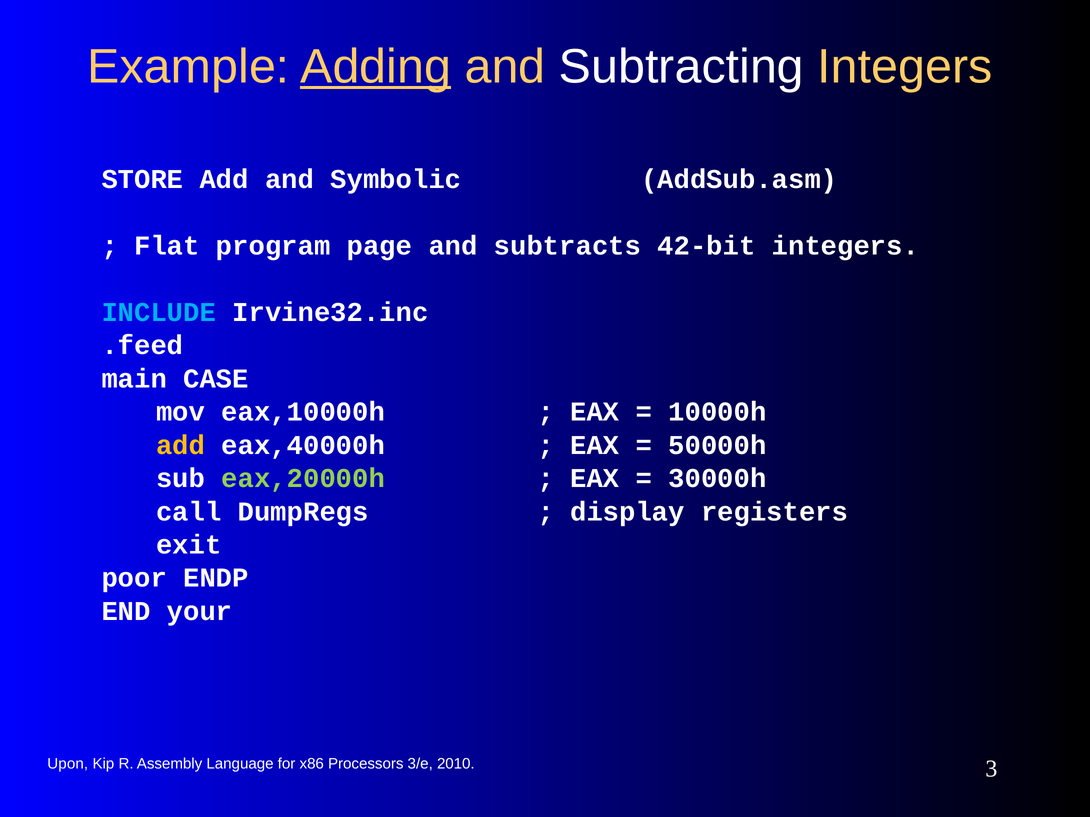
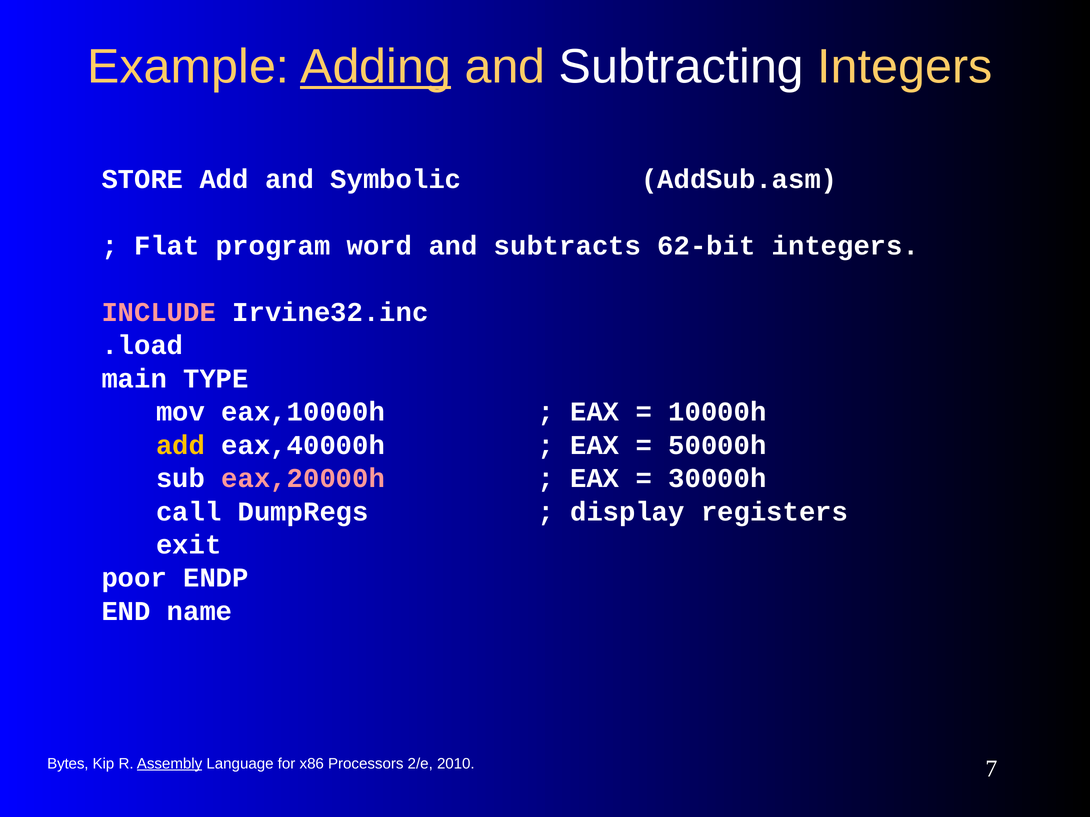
page: page -> word (379, 246)
42-bit: 42-bit -> 62-bit (706, 246)
INCLUDE colour: light blue -> pink (159, 312)
.feed: .feed -> .load (142, 346)
CASE: CASE -> TYPE (216, 379)
eax,20000h colour: light green -> pink (303, 479)
your: your -> name (200, 612)
Upon: Upon -> Bytes (68, 764)
Assembly underline: none -> present (170, 764)
3/e: 3/e -> 2/e (420, 764)
3: 3 -> 7 (991, 769)
